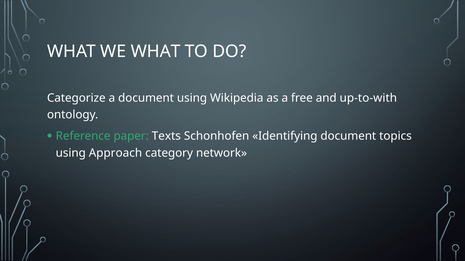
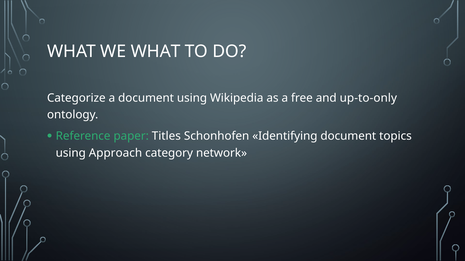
up-to-with: up-to-with -> up-to-only (368, 98)
Texts: Texts -> Titles (166, 136)
